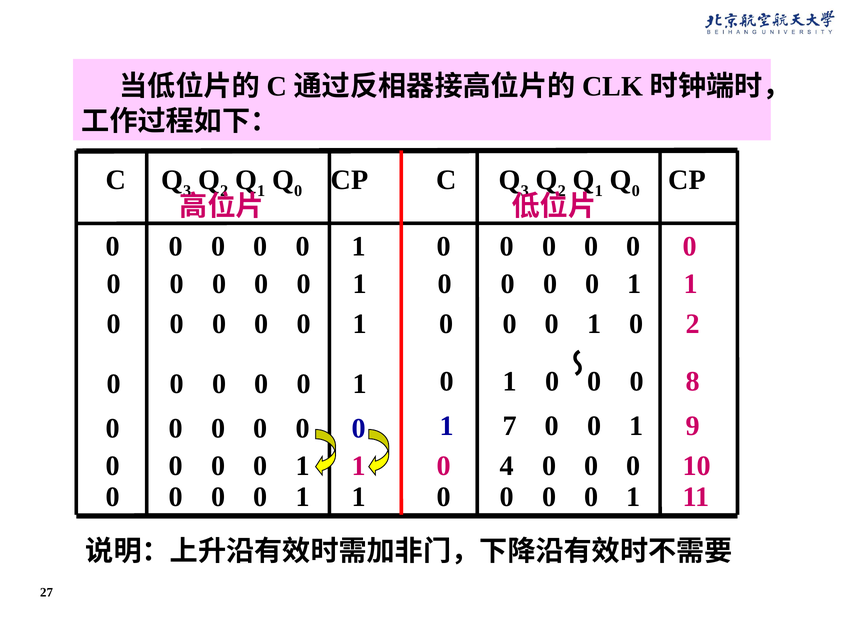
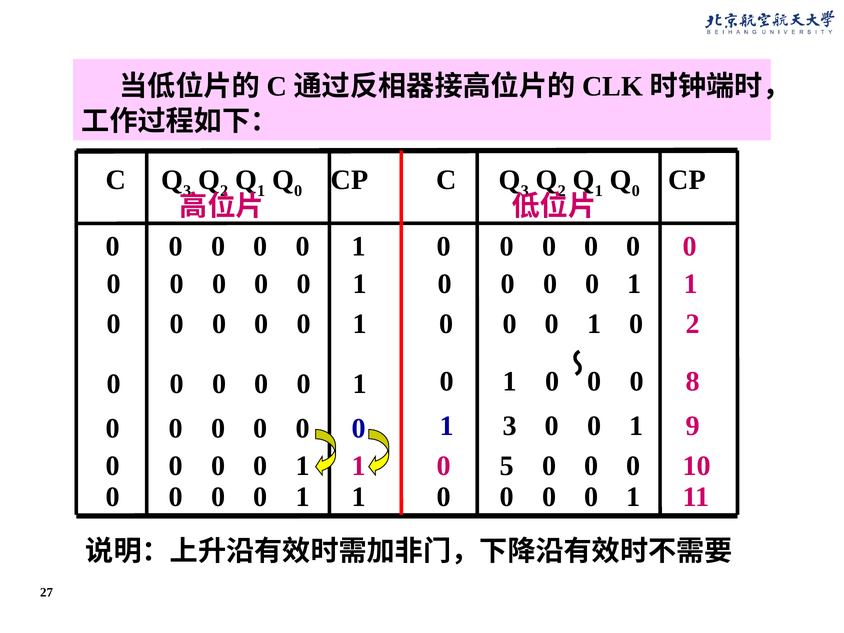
1 7: 7 -> 3 (510, 426)
4: 4 -> 5 (507, 466)
